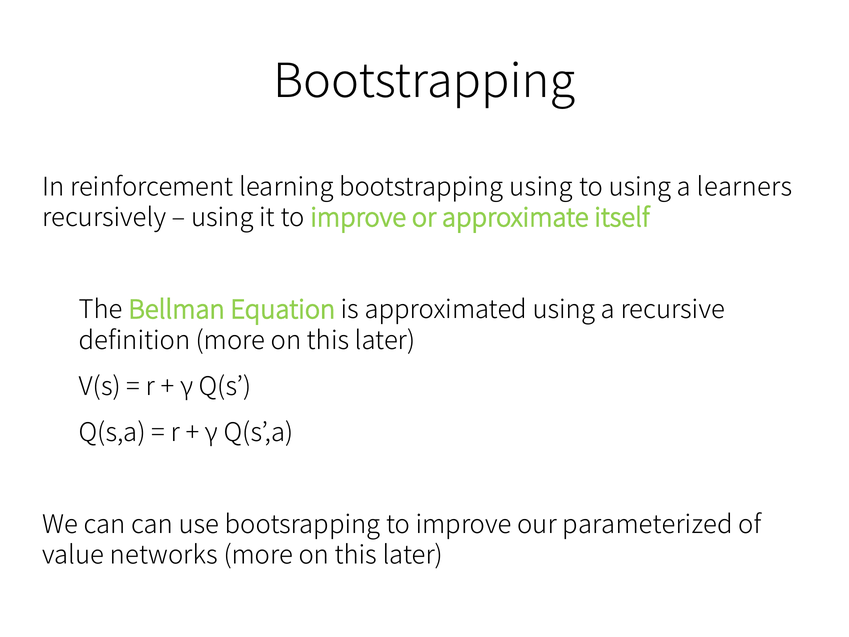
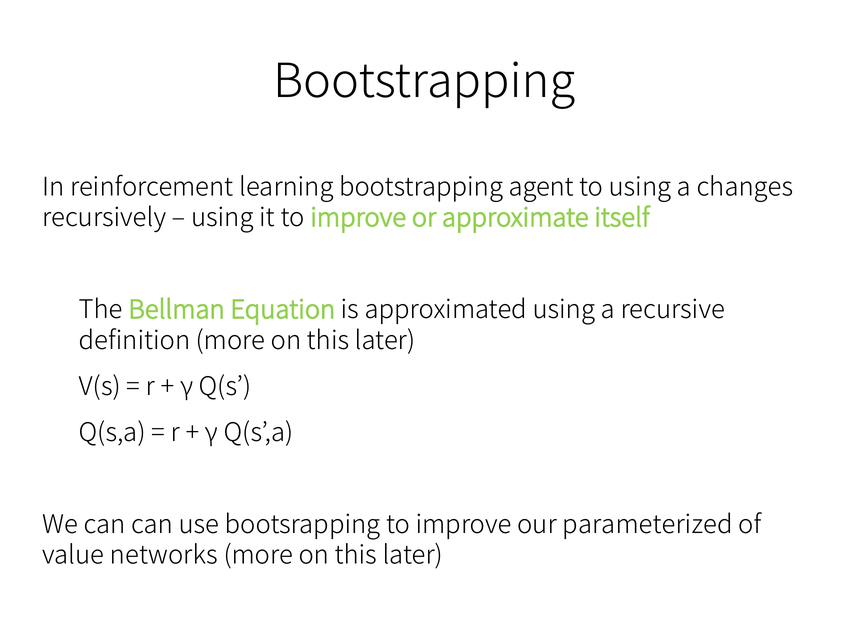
bootstrapping using: using -> agent (541, 187)
learners: learners -> changes (745, 187)
